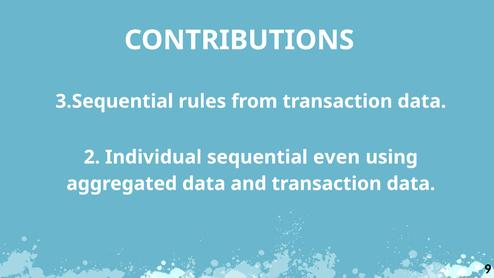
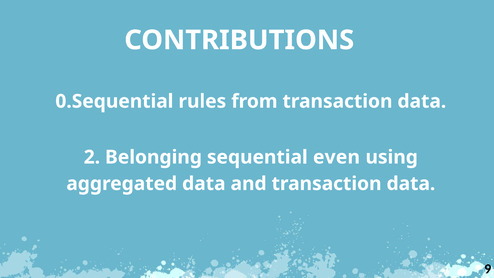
3.Sequential: 3.Sequential -> 0.Sequential (114, 101)
Individual: Individual -> Belonging (153, 157)
